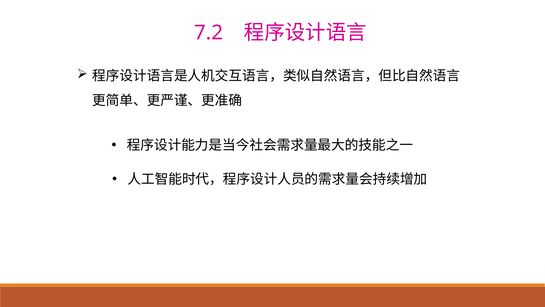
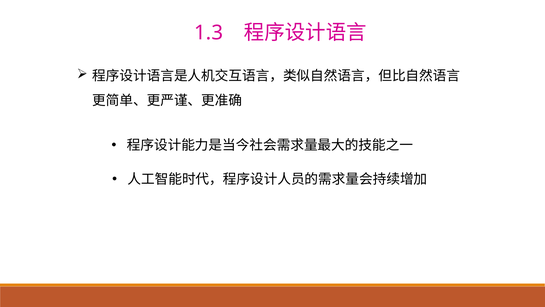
7.2: 7.2 -> 1.3 (209, 33)
